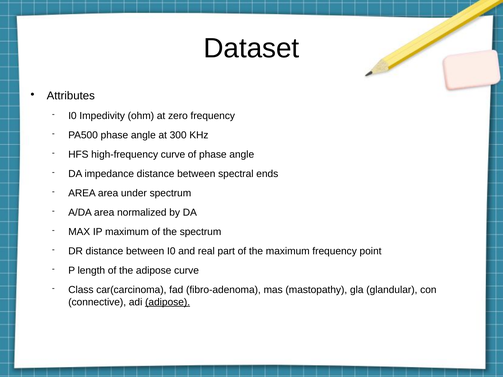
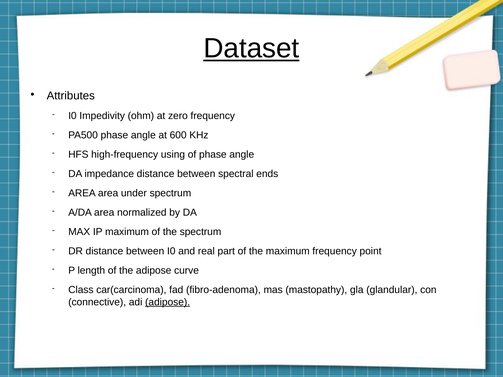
Dataset underline: none -> present (251, 48)
300: 300 -> 600 (178, 135)
high-frequency curve: curve -> using (173, 155)
